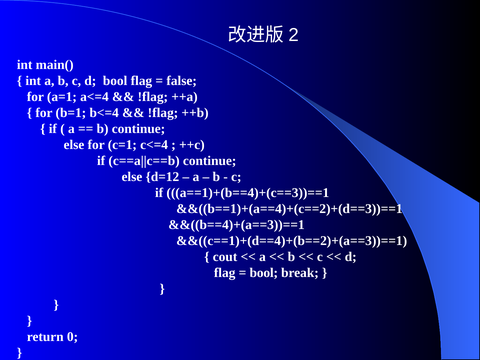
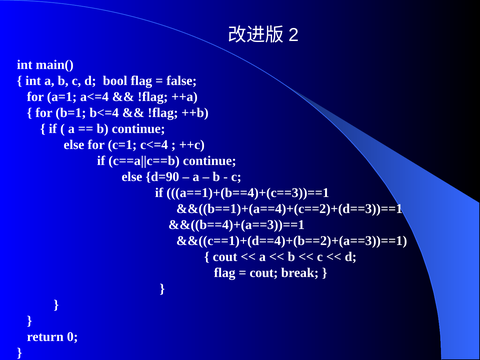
d=12: d=12 -> d=90 (162, 177)
bool: bool -> cout (264, 273)
